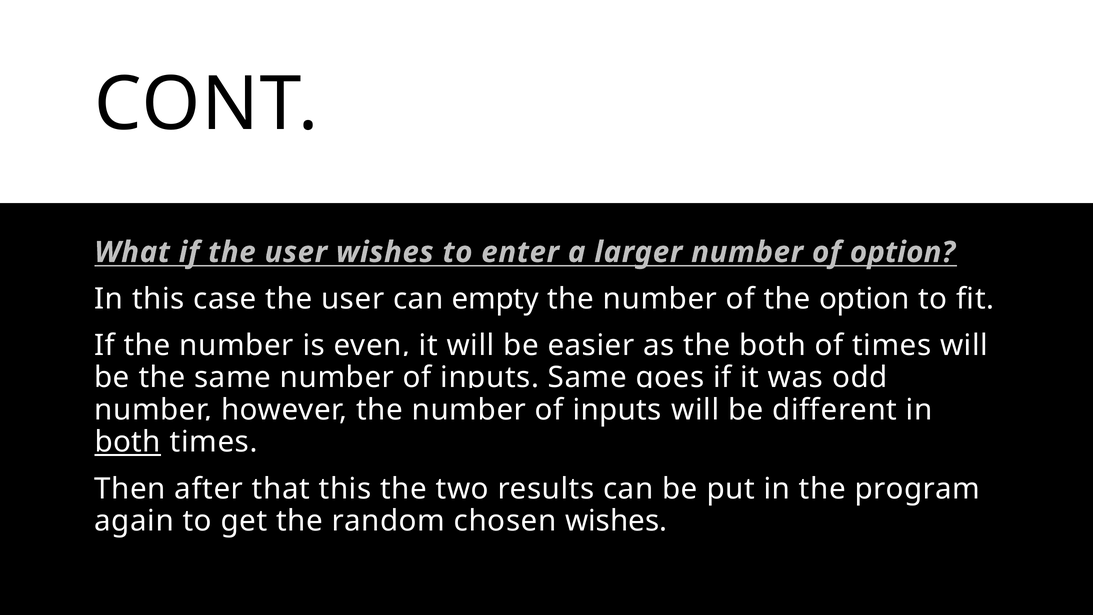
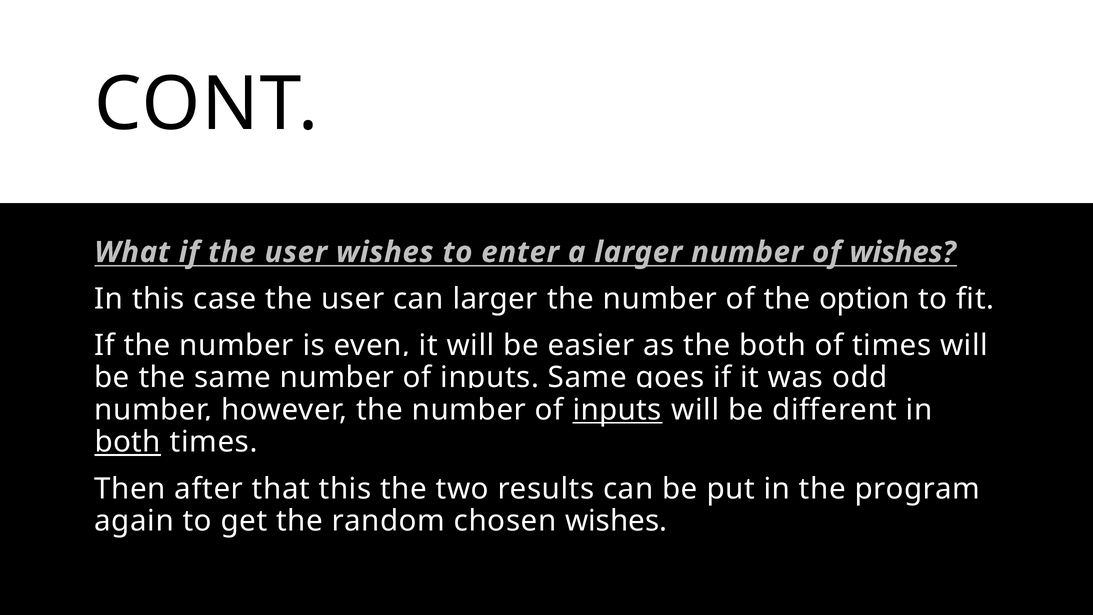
of option: option -> wishes (903, 252)
can empty: empty -> larger (495, 299)
inputs underline: none -> present (617, 410)
